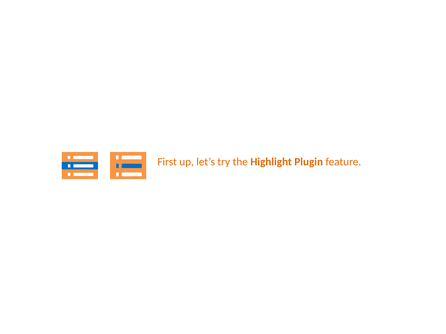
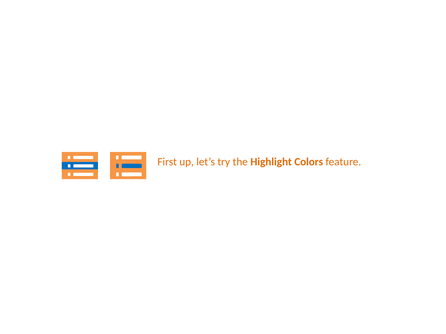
Plugin: Plugin -> Colors (309, 162)
